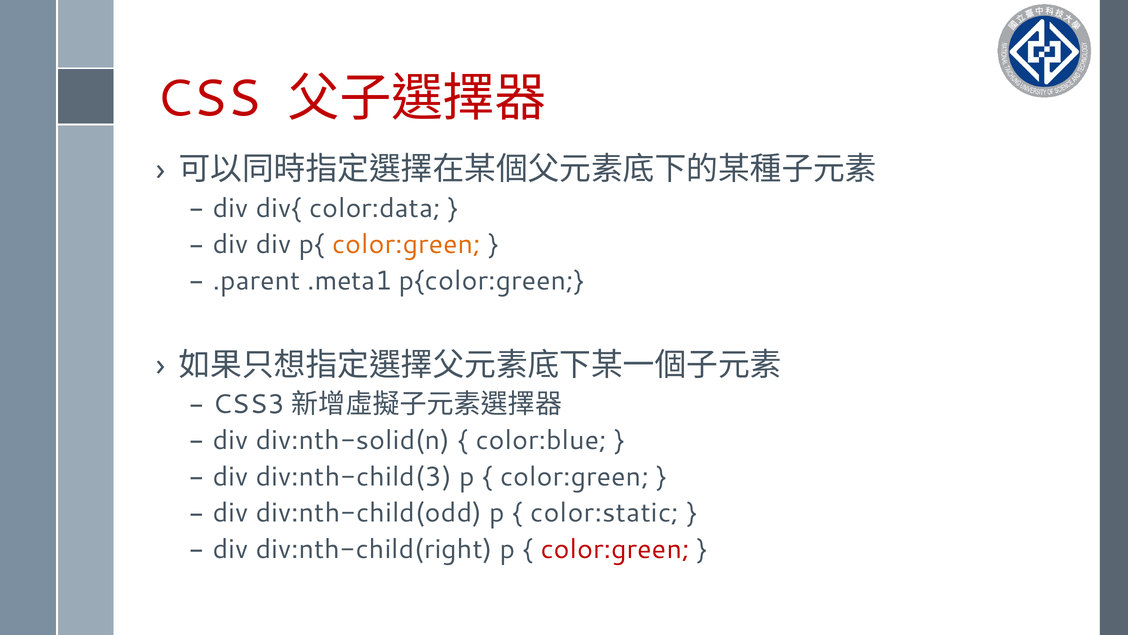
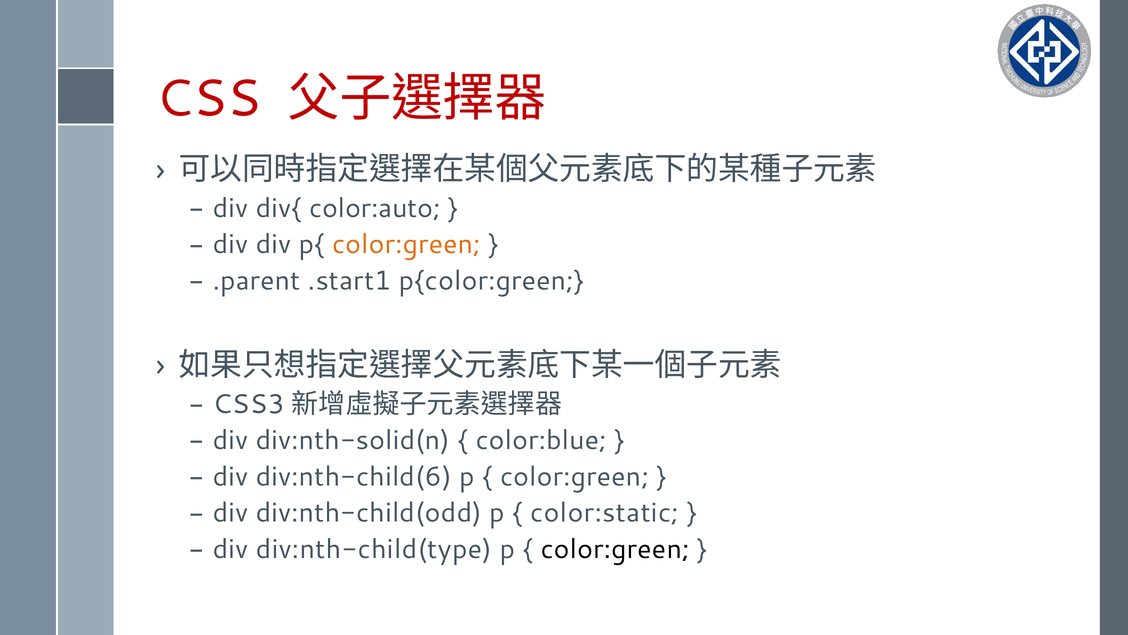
color:data: color:data -> color:auto (375, 208)
.meta1: .meta1 -> .start1 (350, 281)
div:nth-child(3: div:nth-child(3 -> div:nth-child(6 (354, 476)
div:nth-child(right: div:nth-child(right -> div:nth-child(type (374, 549)
color:green colour: red -> black (615, 549)
